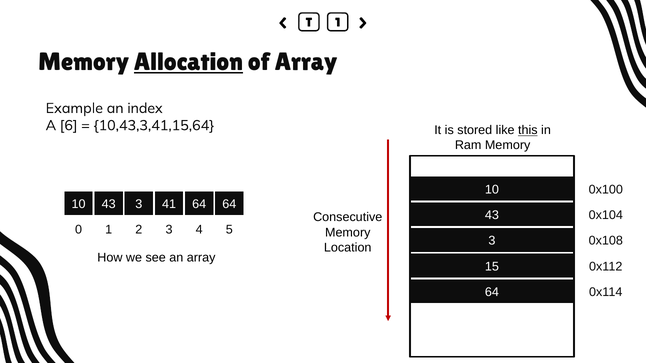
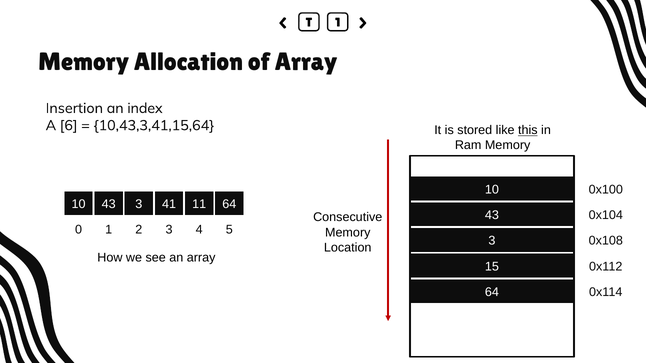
Allocation underline: present -> none (188, 62)
Example: Example -> Insertion (74, 108)
41 64: 64 -> 11 (199, 204)
